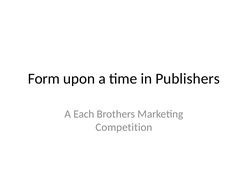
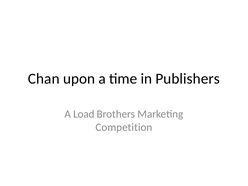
Form: Form -> Chan (44, 79)
Each: Each -> Load (84, 114)
